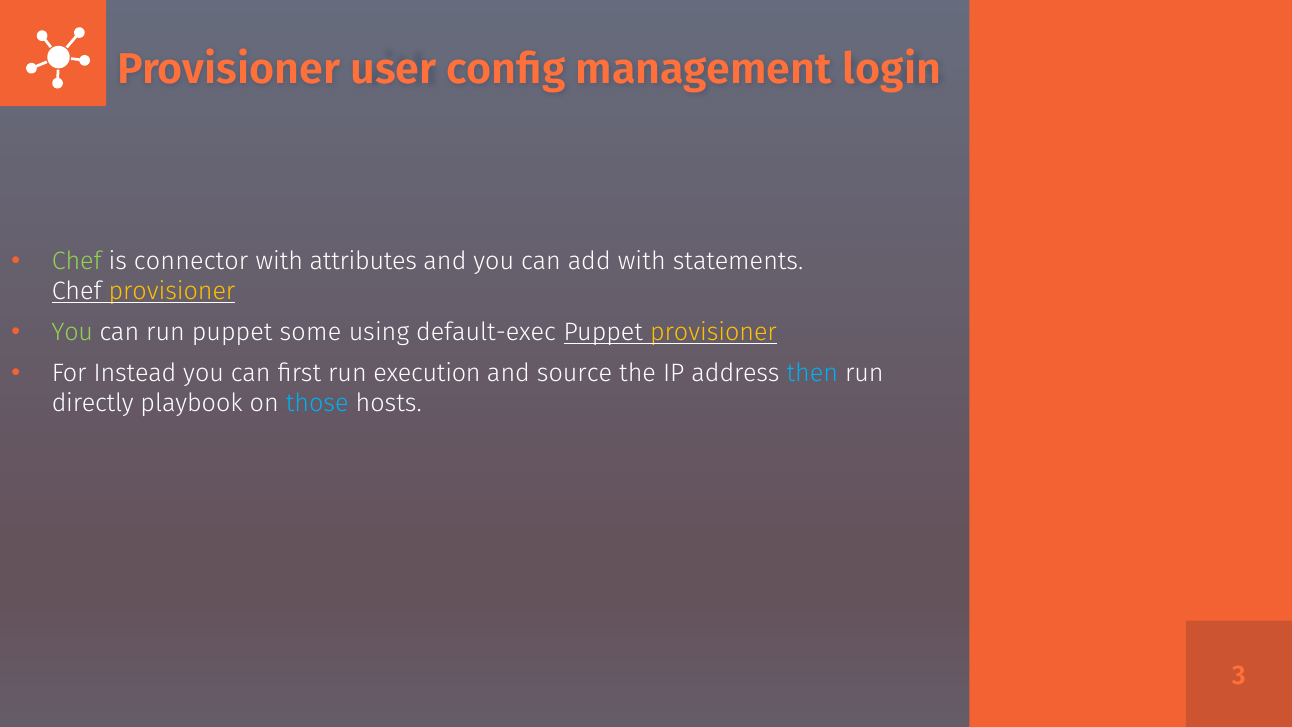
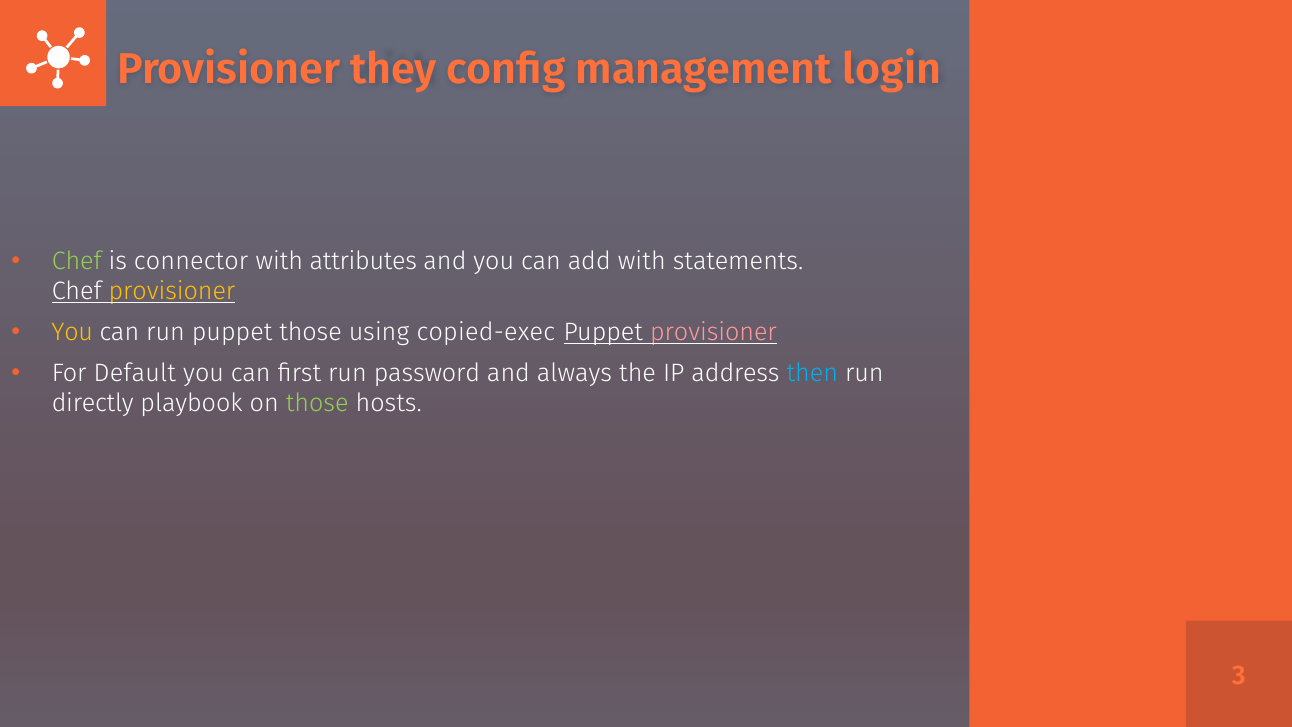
user: user -> they (394, 69)
You colour: light green -> yellow (72, 332)
puppet some: some -> those (311, 332)
default-exec: default-exec -> copied-exec (486, 332)
provisioner colour: yellow -> pink (713, 332)
Instead: Instead -> Default (135, 373)
execution: execution -> password (427, 373)
source: source -> always (574, 373)
those colour: light blue -> light green (317, 404)
